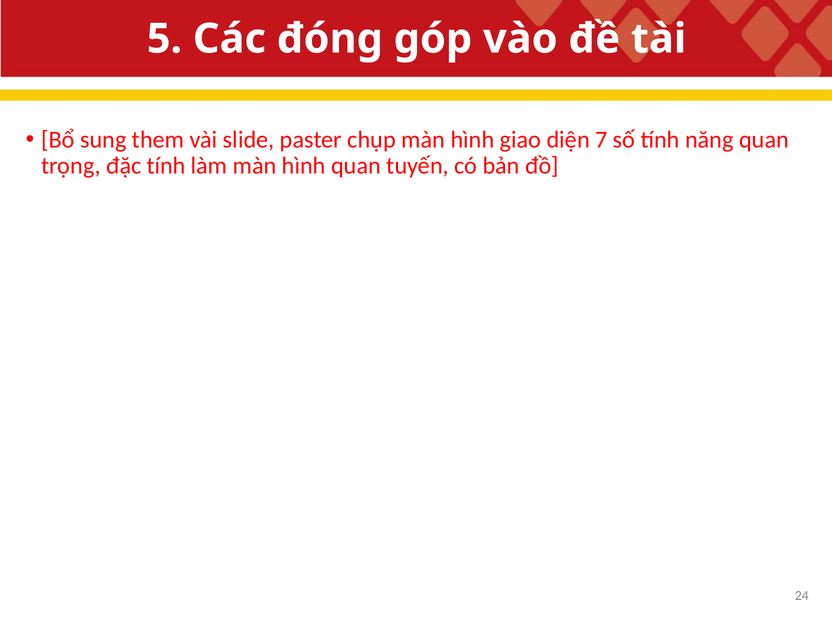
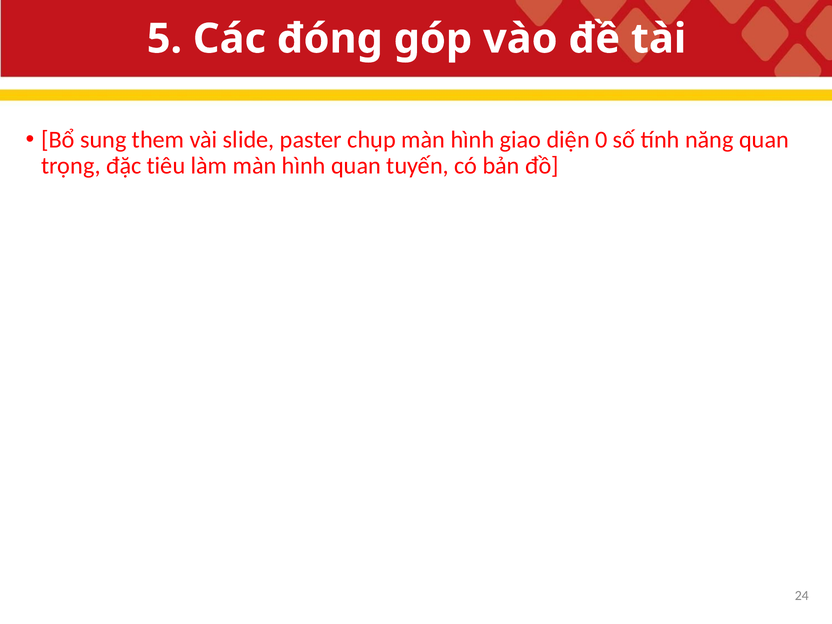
7: 7 -> 0 (601, 140)
đặc tính: tính -> tiêu (166, 166)
